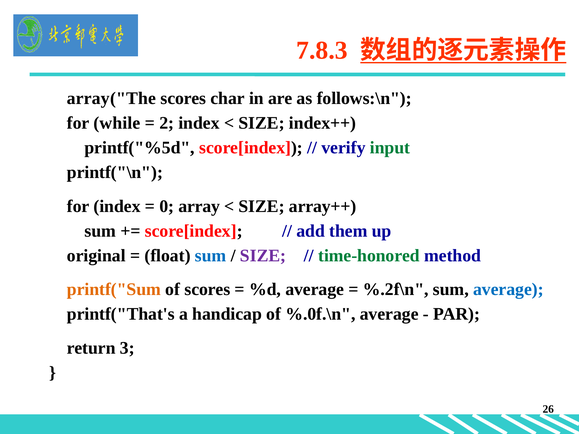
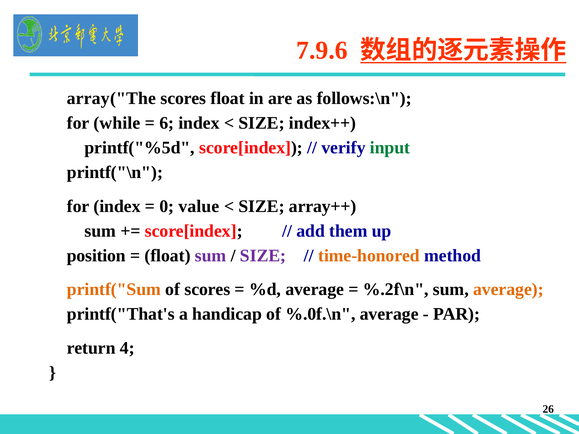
7.8.3: 7.8.3 -> 7.9.6 (322, 50)
scores char: char -> float (228, 98)
2: 2 -> 6 (167, 123)
array: array -> value (199, 206)
original: original -> position (96, 256)
sum colour: blue -> purple (211, 256)
time-honored colour: green -> orange (369, 256)
average colour: blue -> orange (508, 290)
3: 3 -> 4 (127, 348)
